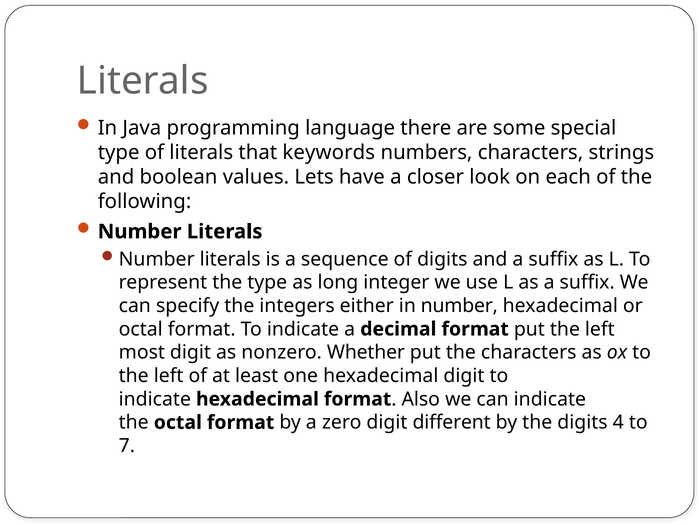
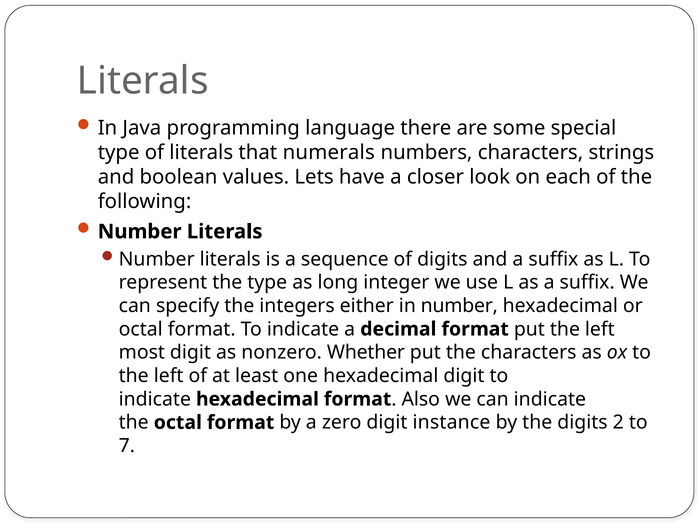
keywords: keywords -> numerals (329, 152)
different: different -> instance (451, 422)
4: 4 -> 2 (618, 422)
